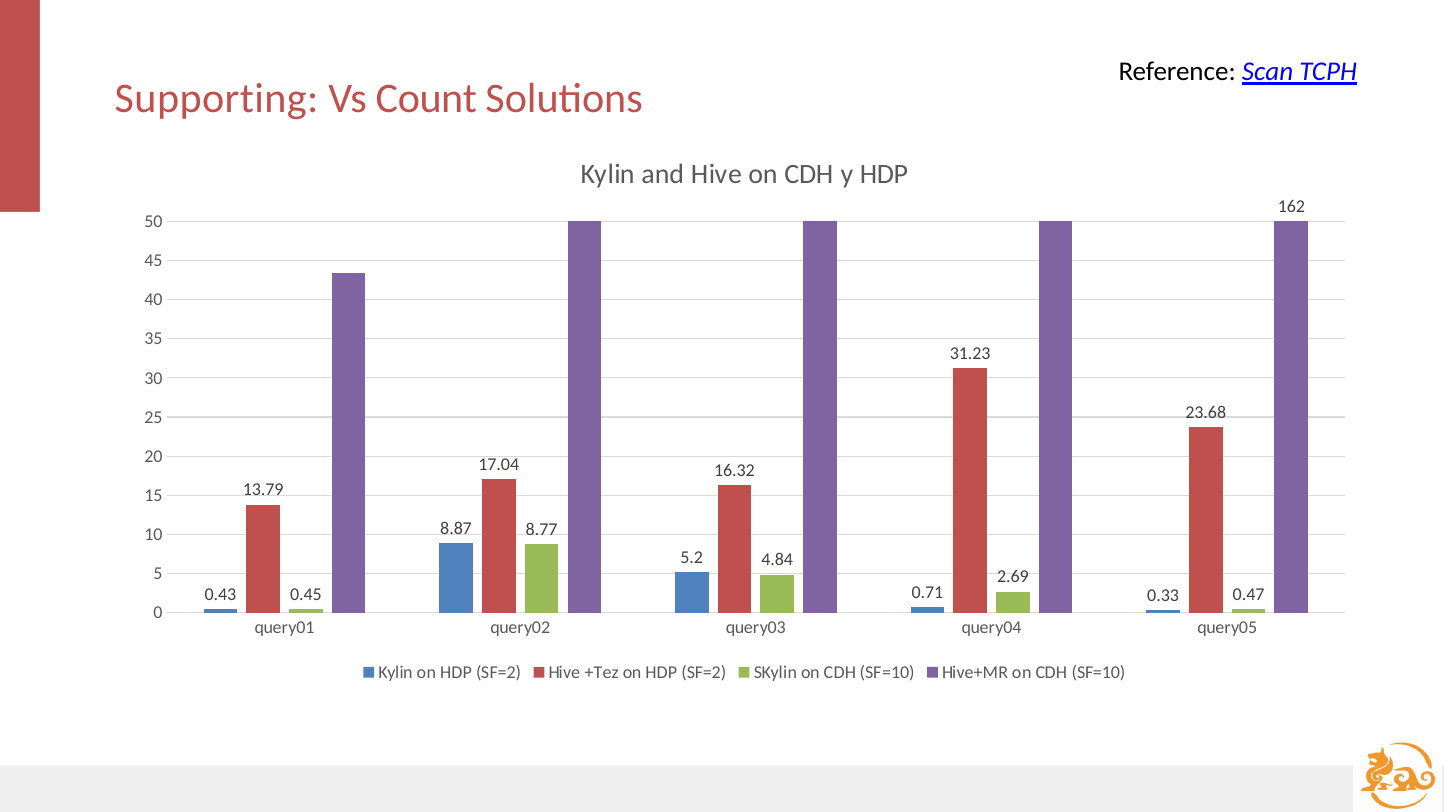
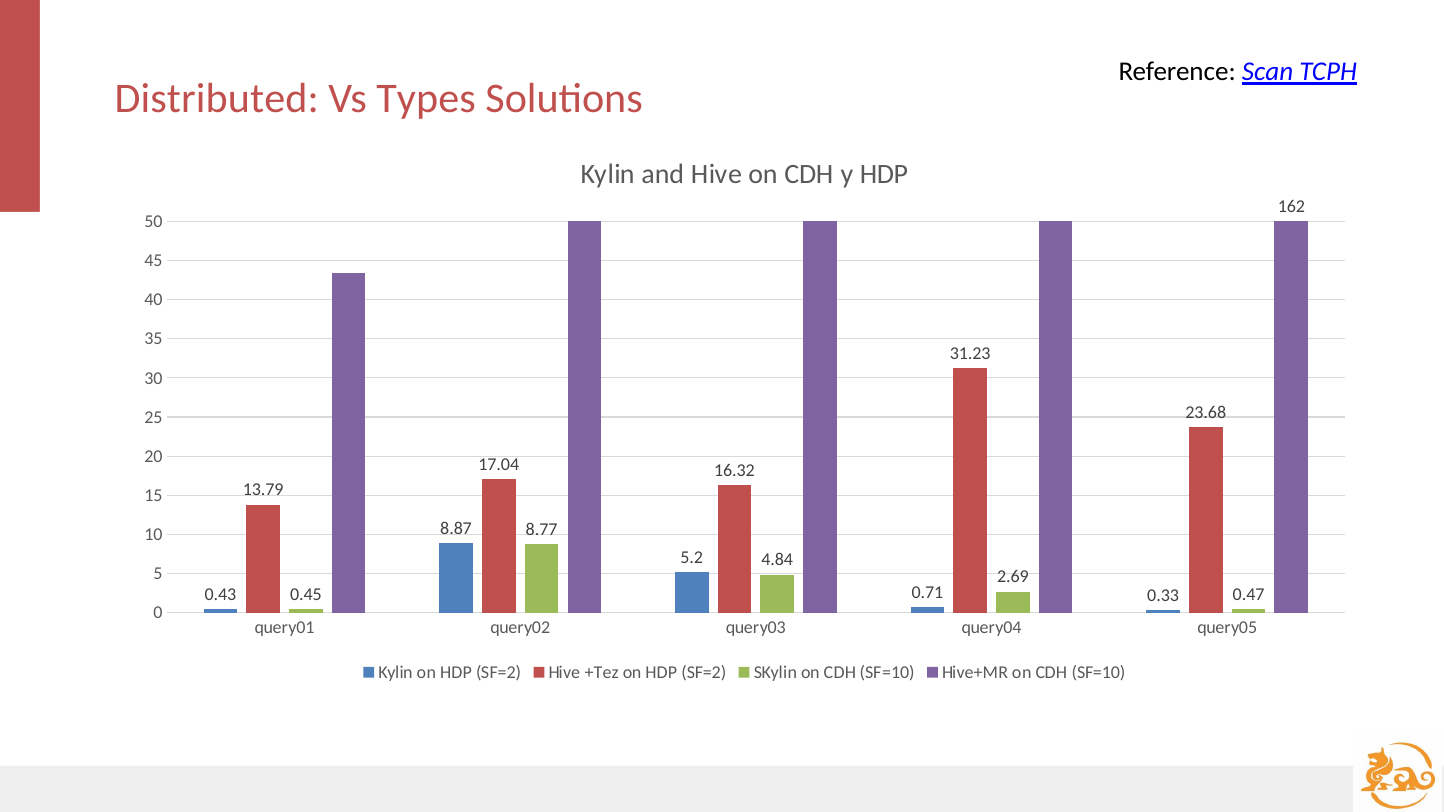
Supporting: Supporting -> Distributed (217, 99)
Count: Count -> Types (426, 99)
